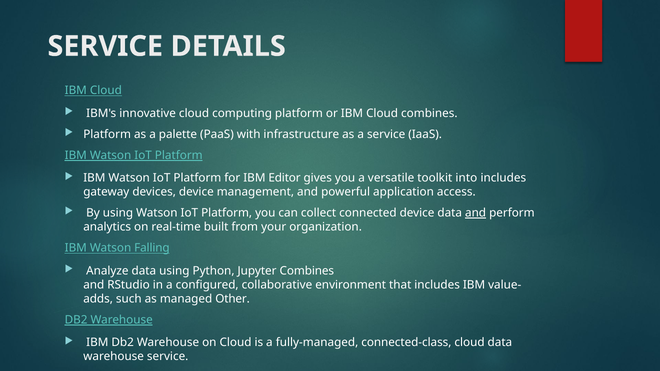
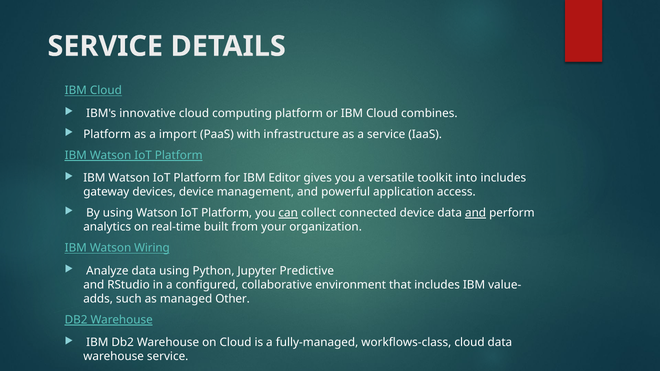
palette: palette -> import (178, 134)
can underline: none -> present (288, 213)
Falling: Falling -> Wiring (152, 248)
Jupyter Combines: Combines -> Predictive (307, 271)
connected-class: connected-class -> workflows-class (406, 343)
